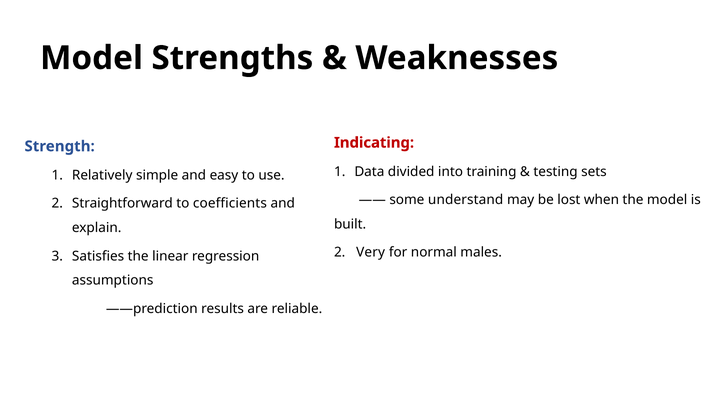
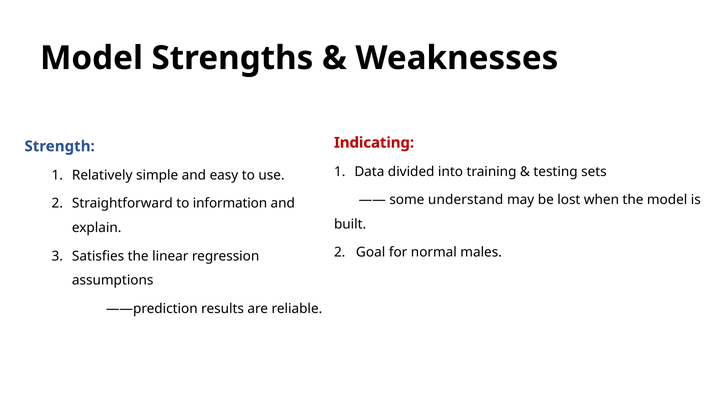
coefficients: coefficients -> information (230, 204)
Very: Very -> Goal (371, 253)
